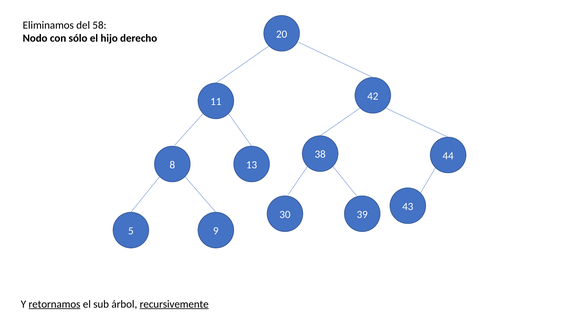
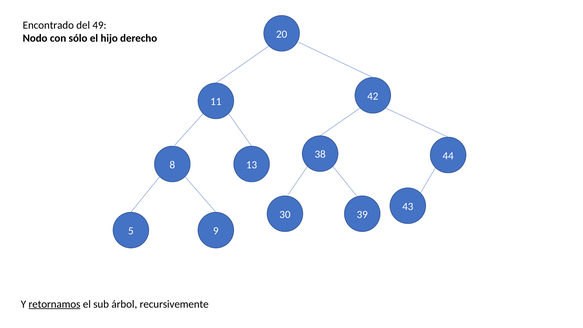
Eliminamos: Eliminamos -> Encontrado (48, 25)
58: 58 -> 49 (99, 25)
recursivemente underline: present -> none (174, 304)
